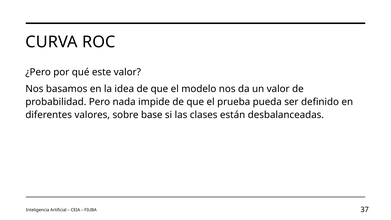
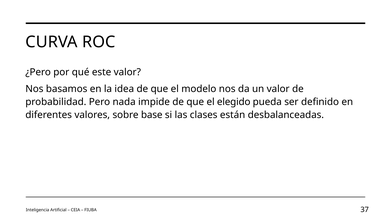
prueba: prueba -> elegido (234, 102)
